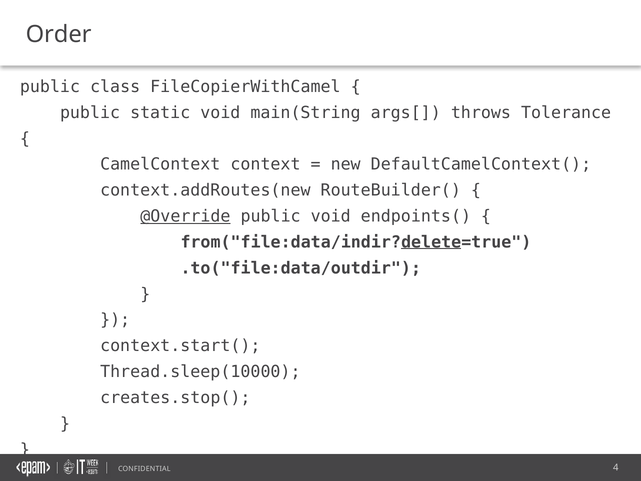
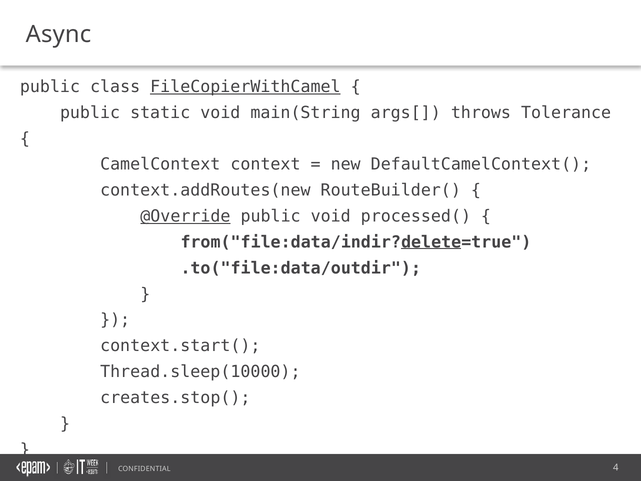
Order: Order -> Async (58, 34)
FileCopierWithCamel underline: none -> present (245, 87)
endpoints(: endpoints( -> processed( (416, 216)
